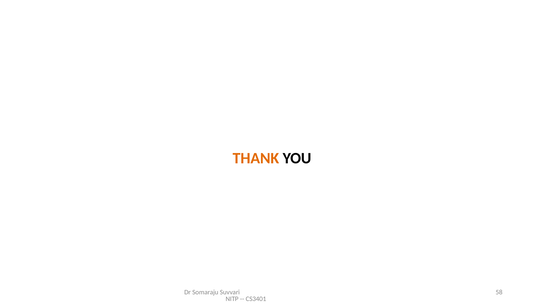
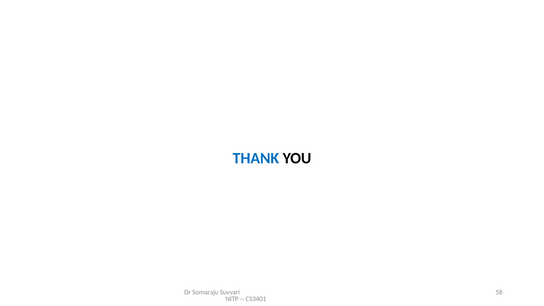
THANK colour: orange -> blue (256, 158)
